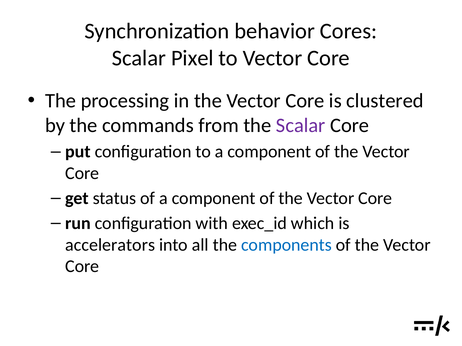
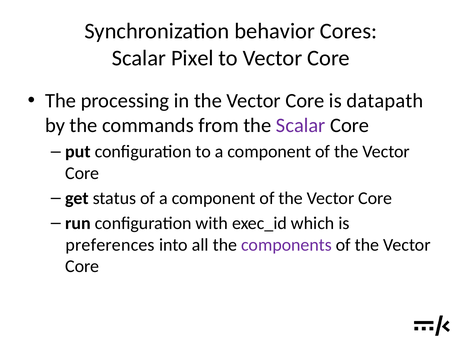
clustered: clustered -> datapath (385, 101)
accelerators: accelerators -> preferences (110, 245)
components colour: blue -> purple (286, 245)
